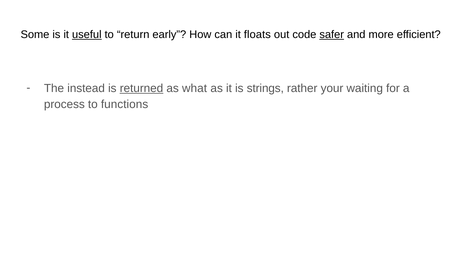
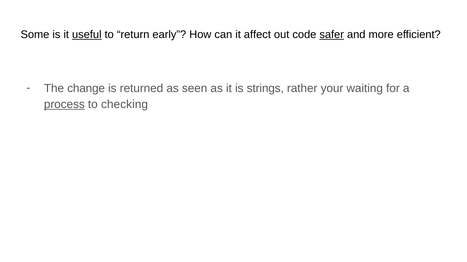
floats: floats -> affect (257, 35)
instead: instead -> change (86, 89)
returned underline: present -> none (141, 89)
what: what -> seen (195, 89)
process underline: none -> present (64, 105)
functions: functions -> checking (125, 105)
